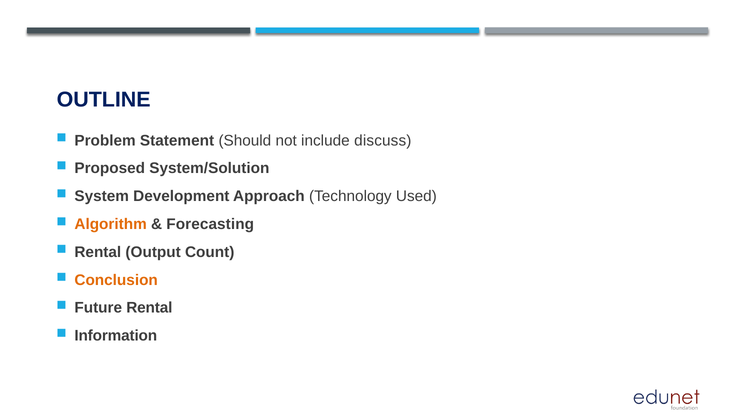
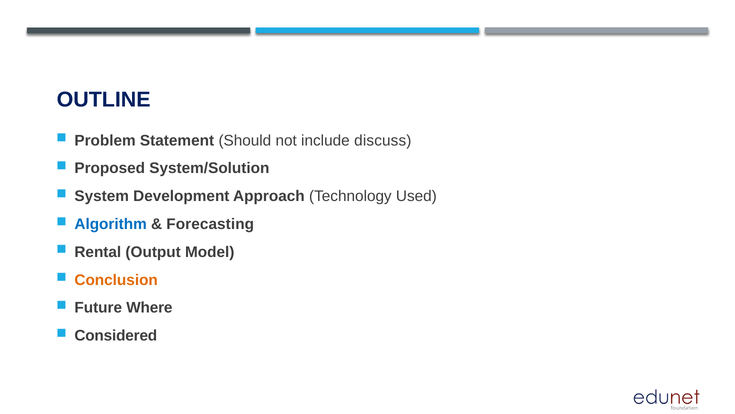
Algorithm colour: orange -> blue (111, 224)
Count: Count -> Model (210, 252)
Future Rental: Rental -> Where (149, 308)
Information: Information -> Considered (116, 335)
